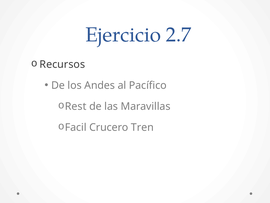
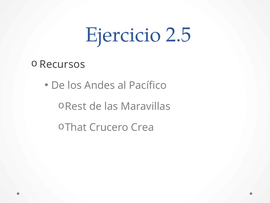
2.7: 2.7 -> 2.5 (179, 35)
Facil: Facil -> That (76, 127)
Tren: Tren -> Crea (142, 127)
